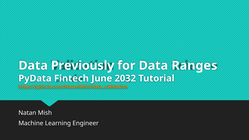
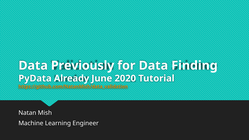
Ranges: Ranges -> Finding (194, 66)
Fintech: Fintech -> Already (72, 78)
2032: 2032 -> 2020 (125, 78)
